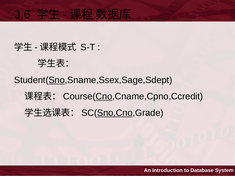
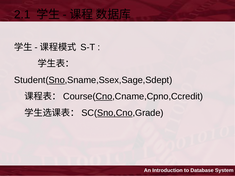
3.6: 3.6 -> 2.1 (22, 14)
